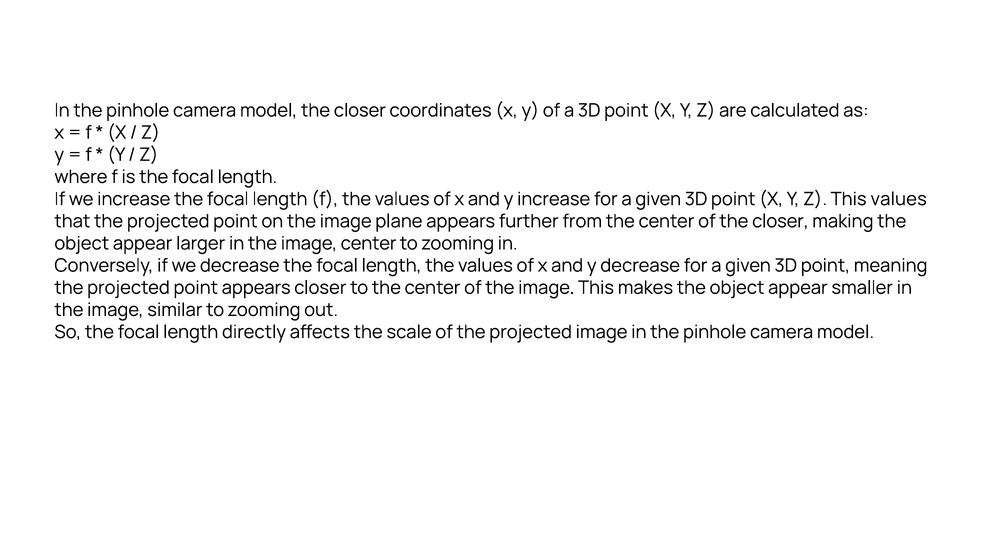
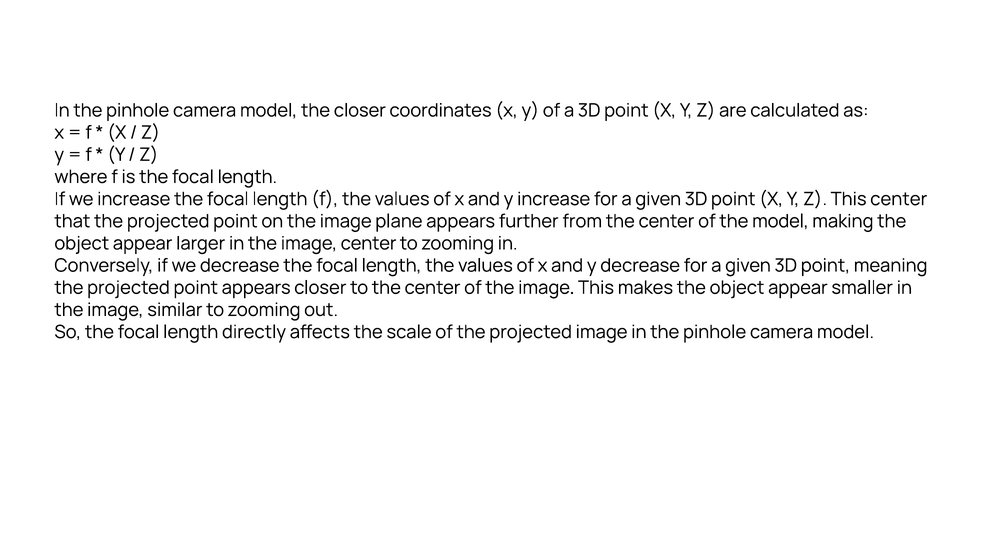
This values: values -> center (899, 199)
of the closer: closer -> model (780, 221)
